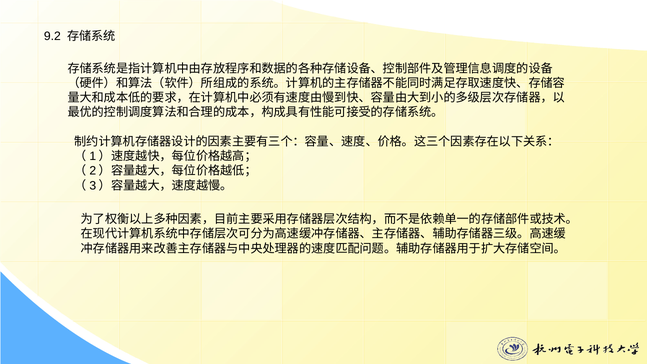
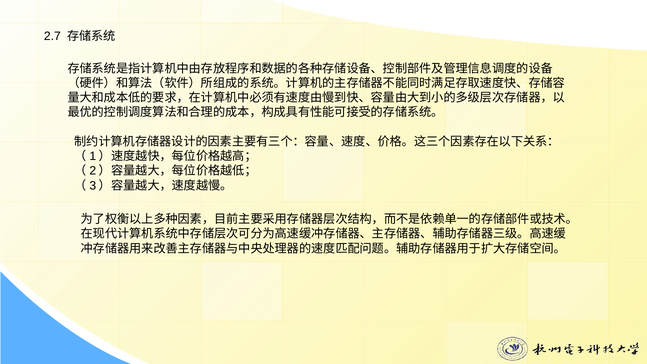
9.2: 9.2 -> 2.7 (52, 36)
